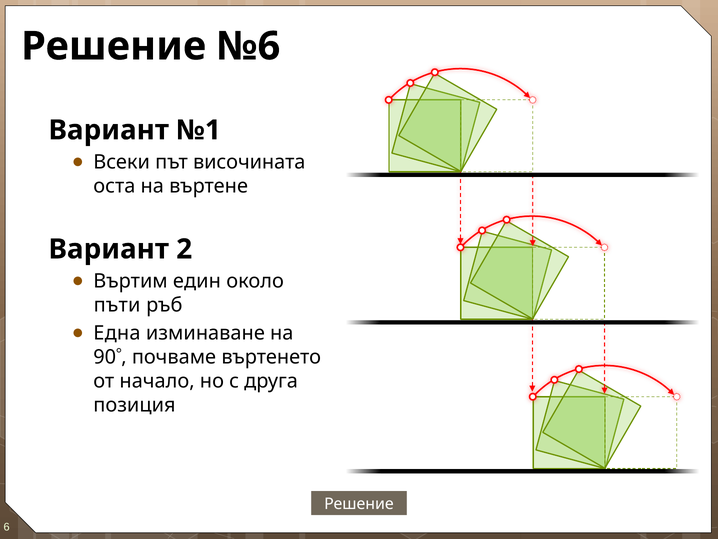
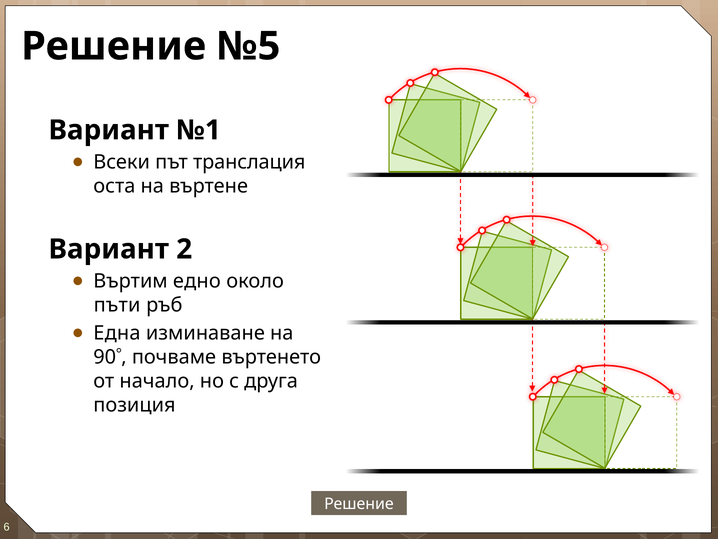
№6: №6 -> №5 (248, 46)
височината: височината -> транслация (249, 162)
един: един -> едно (197, 281)
